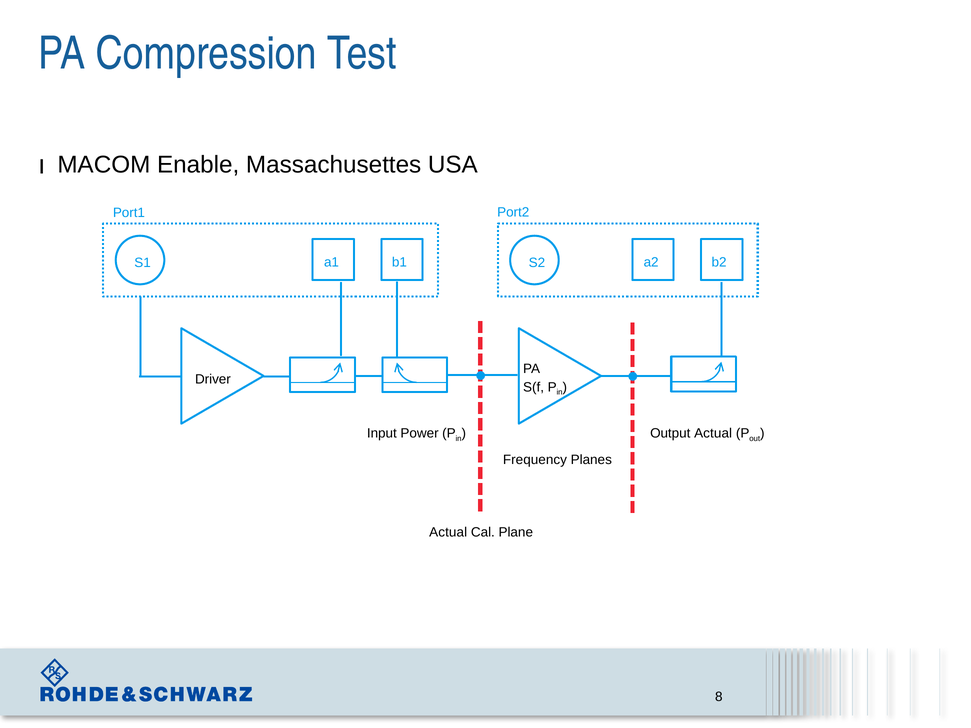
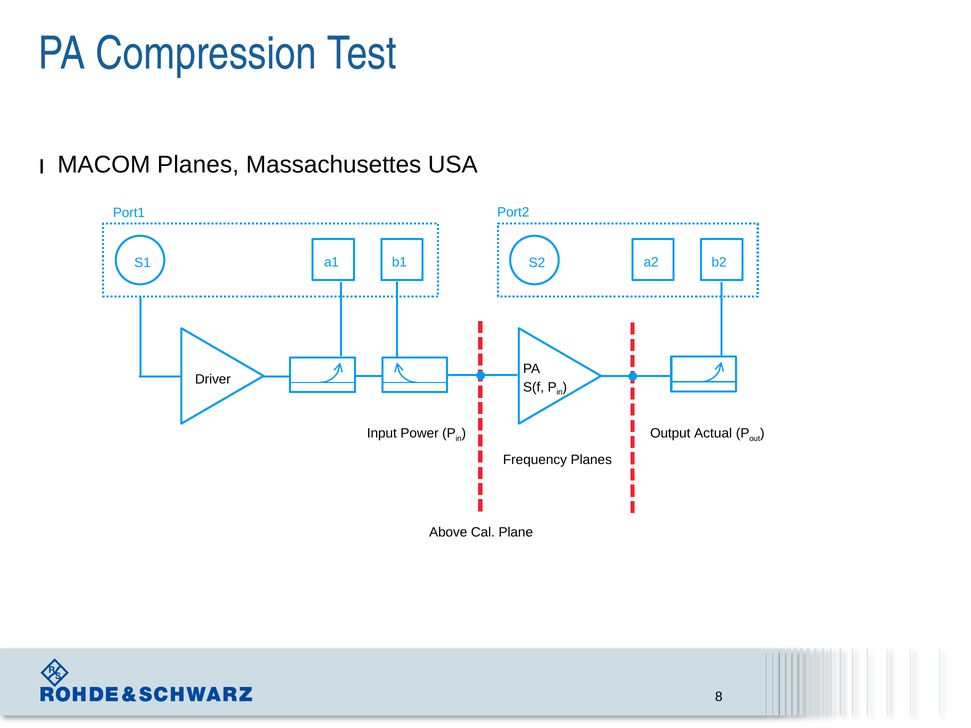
MACOM Enable: Enable -> Planes (198, 165)
Actual: Actual -> Above (448, 533)
